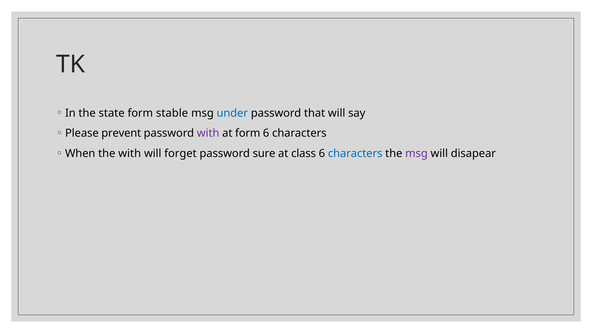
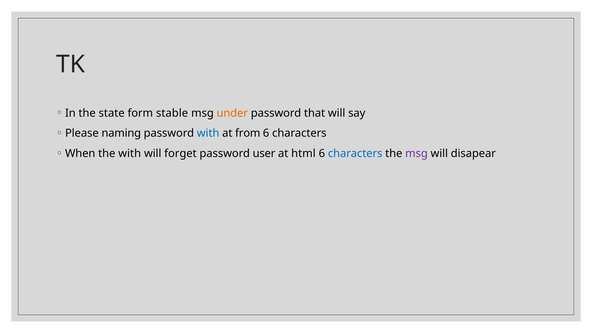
under colour: blue -> orange (232, 113)
prevent: prevent -> naming (121, 133)
with colour: purple -> blue (208, 133)
at form: form -> from (248, 133)
sure: sure -> user (264, 154)
class: class -> html (303, 154)
